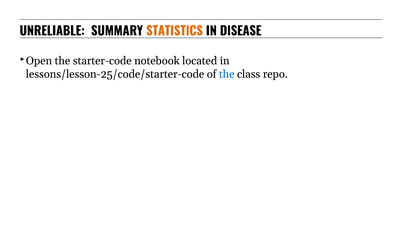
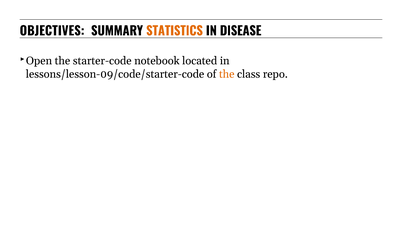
UNRELIABLE: UNRELIABLE -> OBJECTIVES (52, 31)
lessons/lesson-25/code/starter-code: lessons/lesson-25/code/starter-code -> lessons/lesson-09/code/starter-code (115, 74)
the colour: blue -> orange (227, 74)
